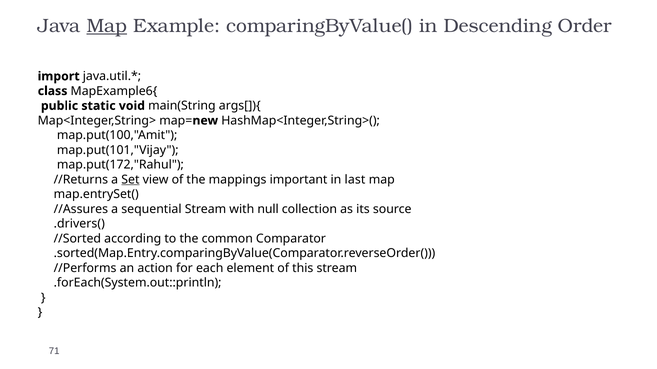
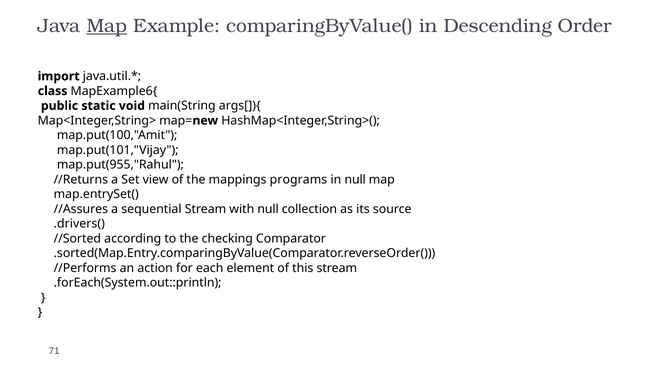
map.put(172,"Rahul: map.put(172,"Rahul -> map.put(955,"Rahul (120, 165)
Set underline: present -> none (130, 180)
important: important -> programs (298, 180)
in last: last -> null (355, 180)
common: common -> checking (227, 239)
